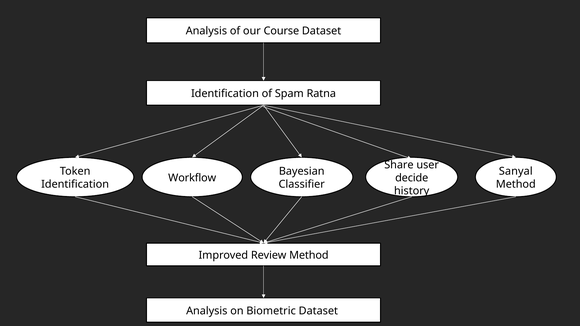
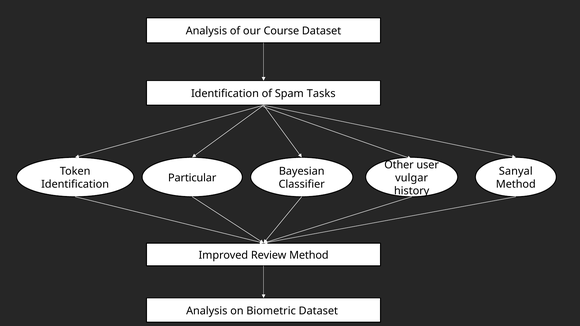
Ratna: Ratna -> Tasks (321, 94)
Share: Share -> Other (399, 165)
Workflow: Workflow -> Particular (192, 178)
decide: decide -> vulgar (412, 178)
